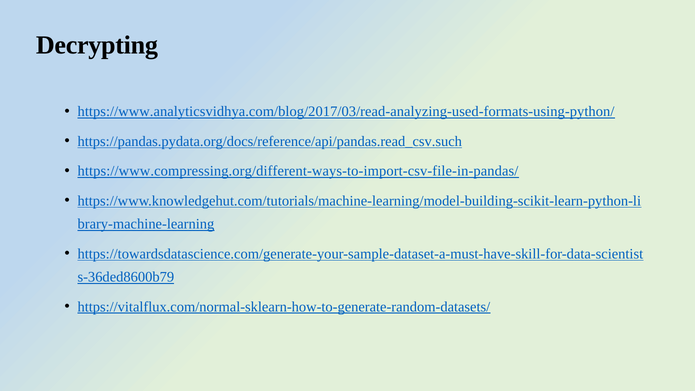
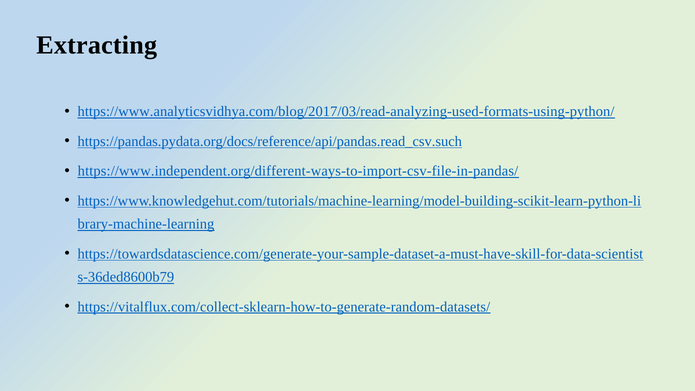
Decrypting: Decrypting -> Extracting (97, 45)
https://www.compressing.org/different-ways-to-import-csv-file-in-pandas/: https://www.compressing.org/different-ways-to-import-csv-file-in-pandas/ -> https://www.independent.org/different-ways-to-import-csv-file-in-pandas/ (298, 171)
https://vitalflux.com/normal-sklearn-how-to-generate-random-datasets/: https://vitalflux.com/normal-sklearn-how-to-generate-random-datasets/ -> https://vitalflux.com/collect-sklearn-how-to-generate-random-datasets/ (284, 307)
